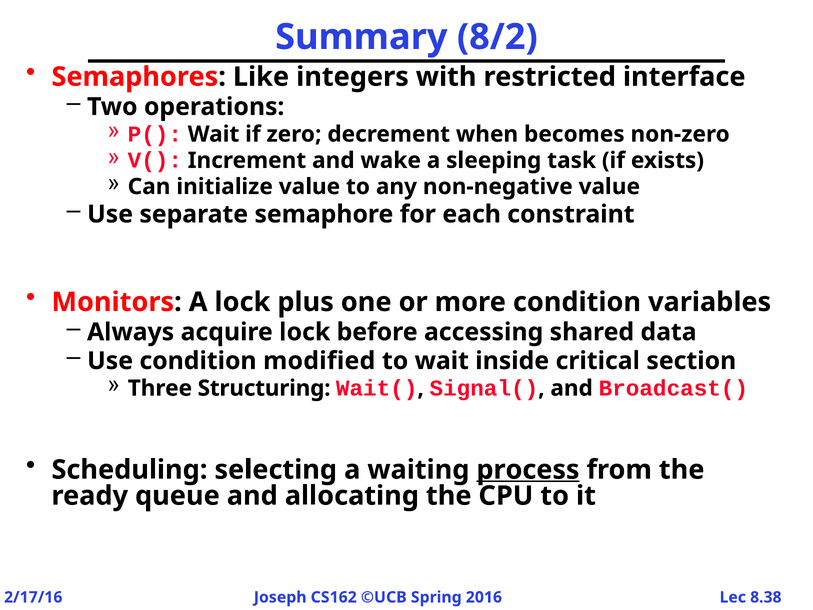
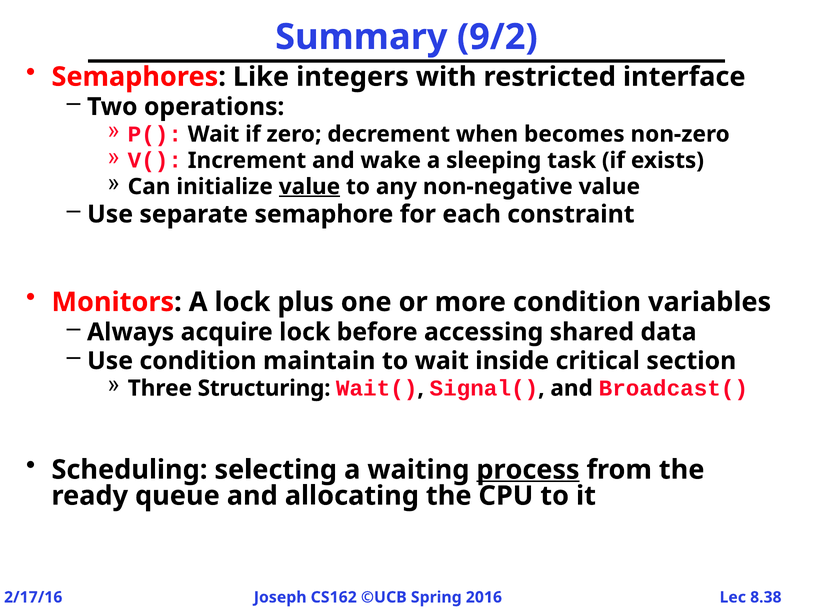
8/2: 8/2 -> 9/2 (497, 37)
value underline: none -> present (309, 187)
modified: modified -> maintain (319, 361)
